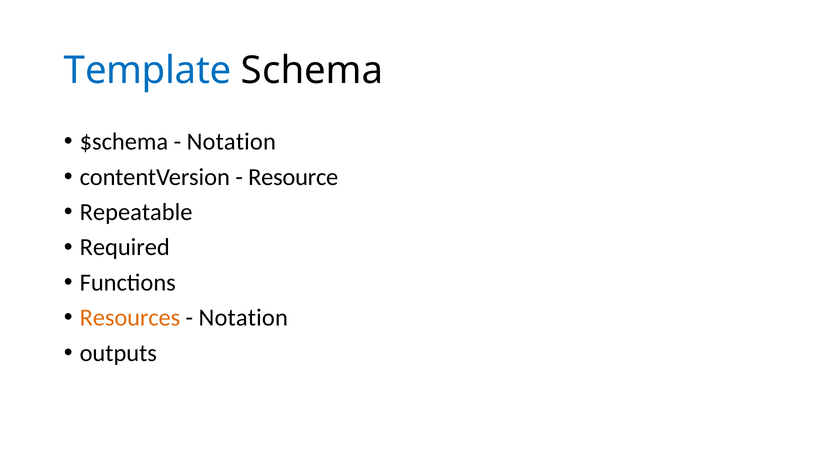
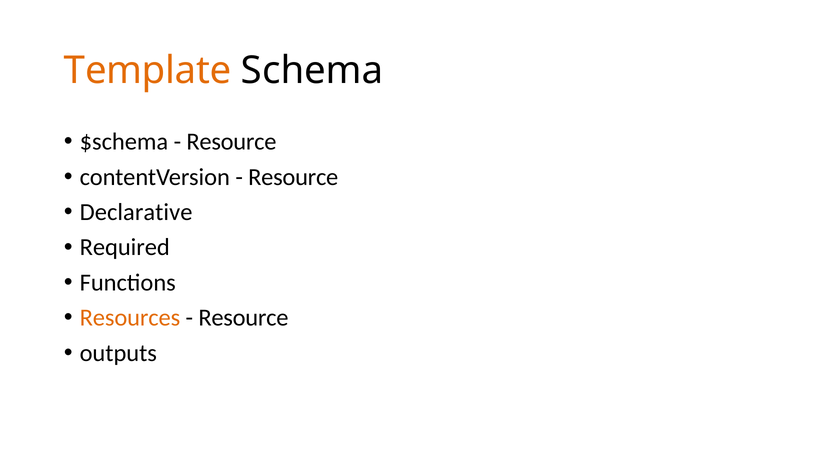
Template colour: blue -> orange (148, 70)
Notation: Notation -> Resource (231, 142)
Repeatable: Repeatable -> Declarative (136, 212)
Notation: Notation -> Resource (243, 318)
